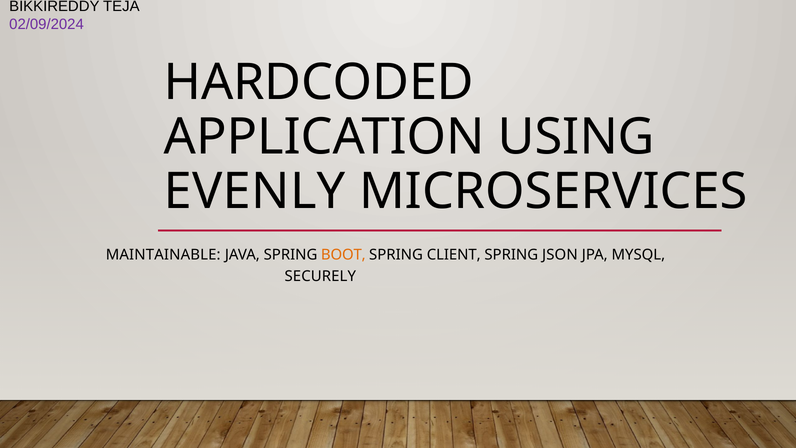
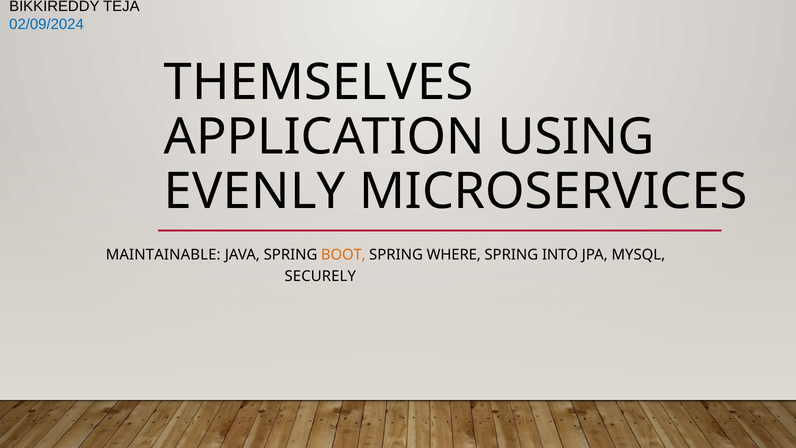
02/09/2024 colour: purple -> blue (47, 24)
HARDCODED: HARDCODED -> THEMSELVES (319, 82)
CLIENT: CLIENT -> WHERE (454, 255)
JSON: JSON -> INTO (560, 255)
